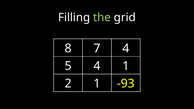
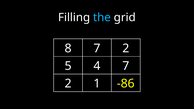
the colour: light green -> light blue (102, 17)
8 7 4: 4 -> 2 (126, 48)
4 1: 1 -> 7 (126, 66)
-93: -93 -> -86 (126, 84)
